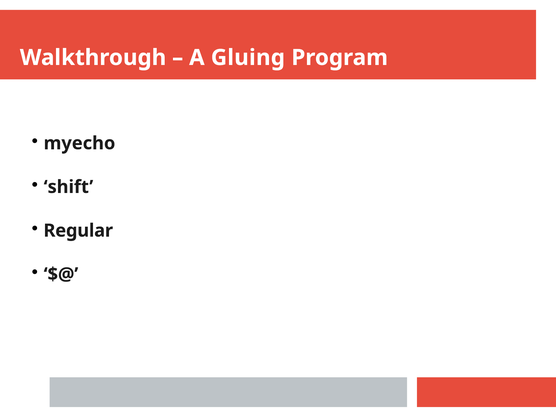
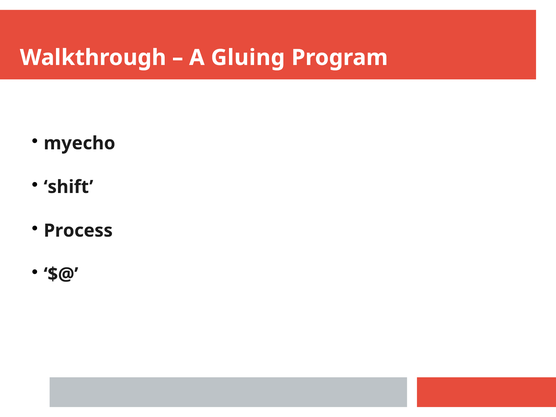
Regular: Regular -> Process (78, 231)
